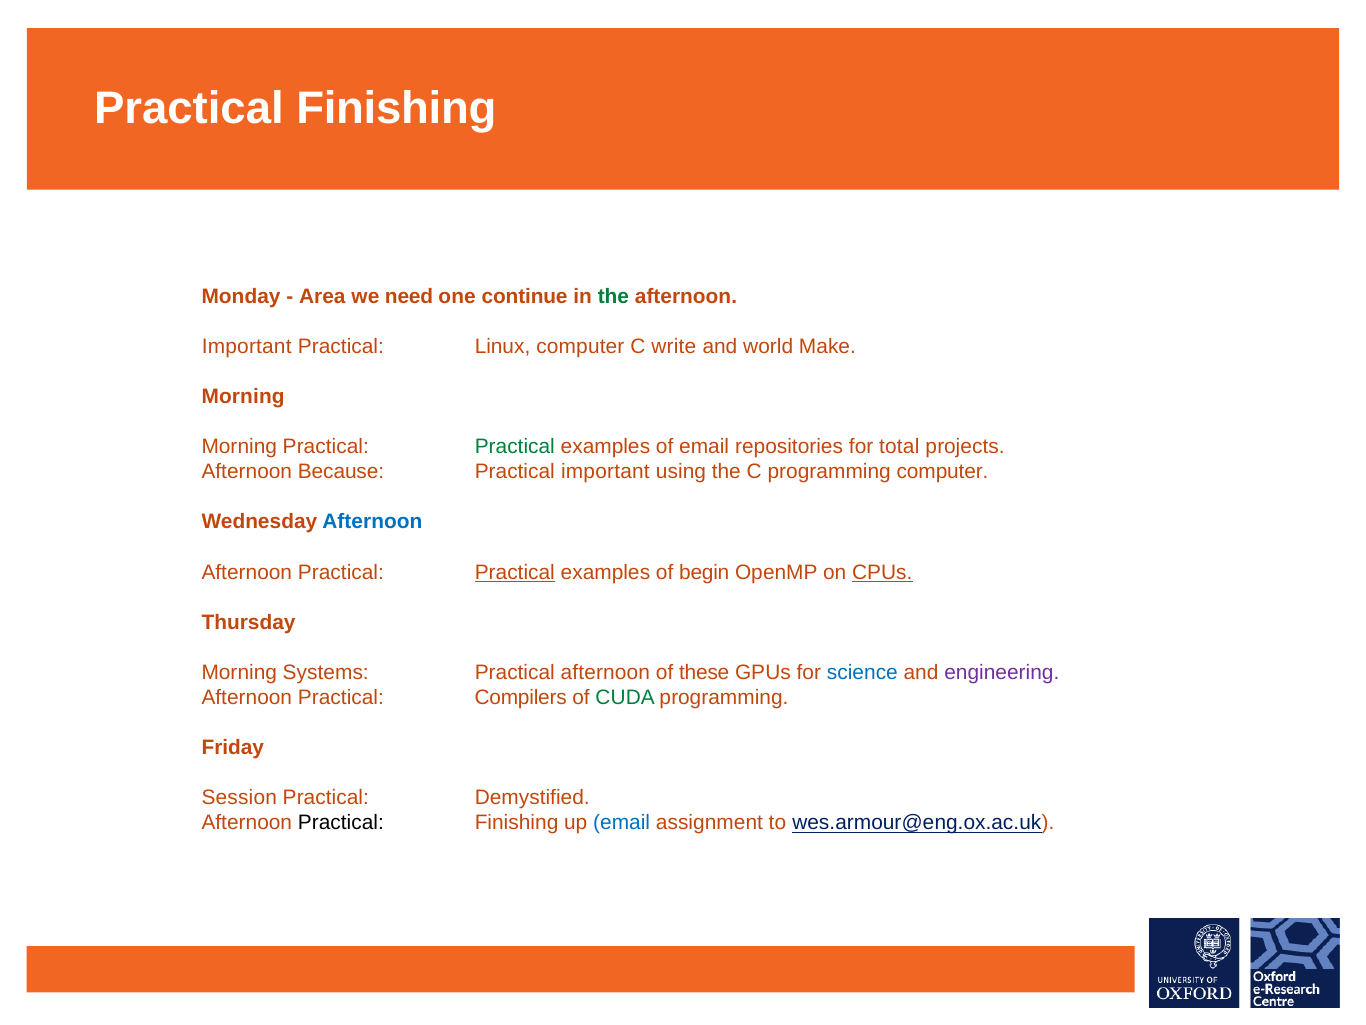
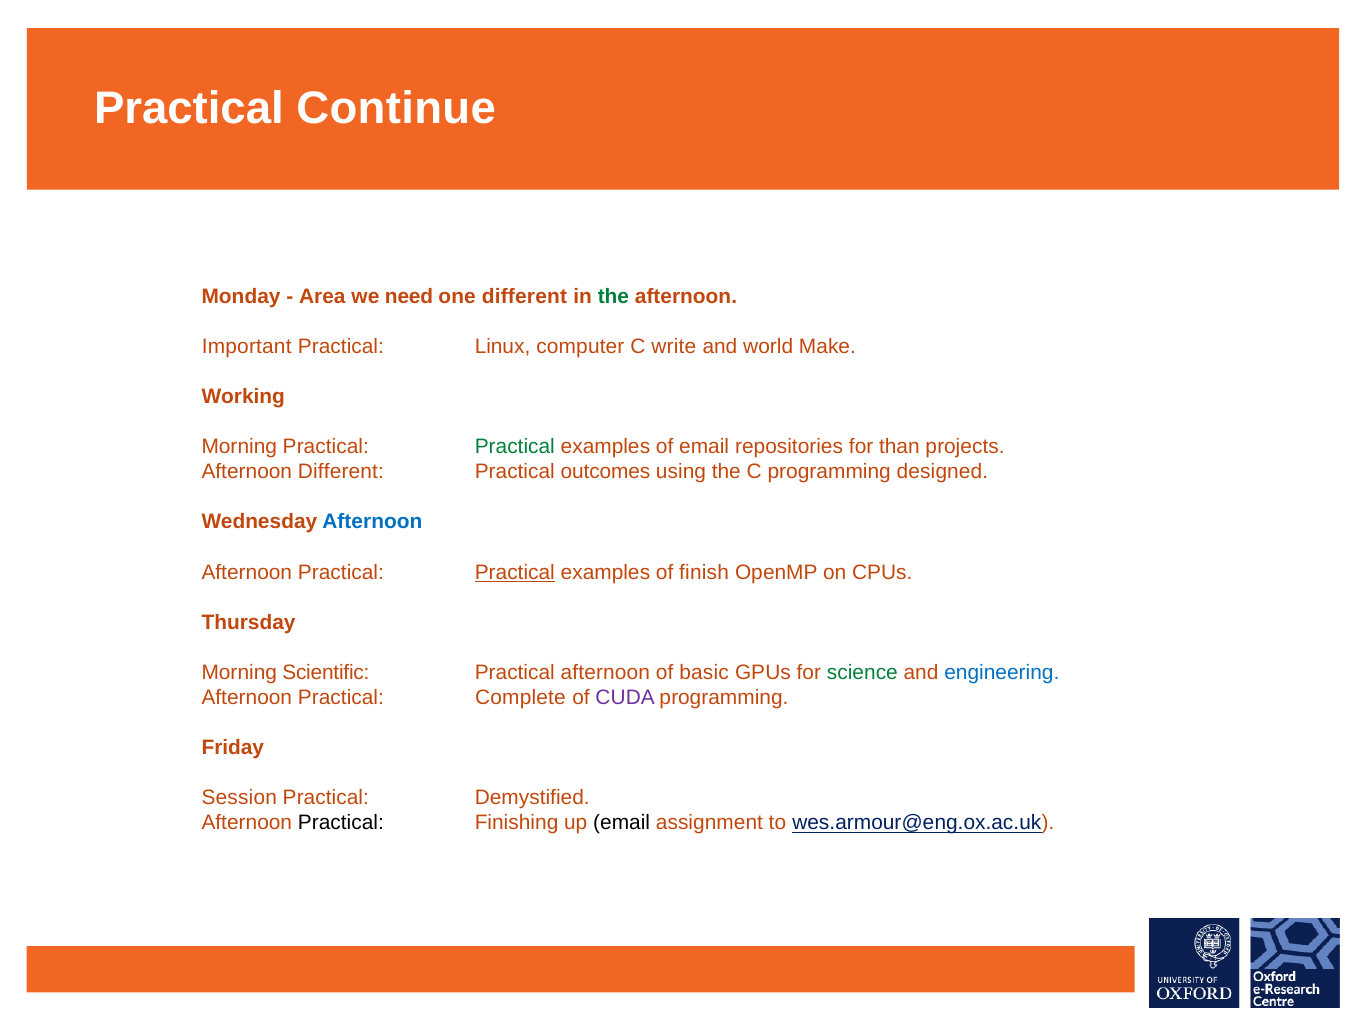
Finishing: Finishing -> Continue (396, 108)
one continue: continue -> different (524, 296)
Morning: Morning -> Working (243, 397)
total: total -> than (899, 447)
Afternoon Because: Because -> Different (341, 472)
Practical important: important -> outcomes (606, 472)
programming computer: computer -> designed (942, 472)
begin: begin -> finish (704, 572)
CPUs underline: present -> none (882, 572)
Systems: Systems -> Scientific (326, 672)
these: these -> basic (704, 672)
science colour: blue -> green (862, 672)
engineering colour: purple -> blue (1002, 672)
Compilers: Compilers -> Complete (520, 697)
CUDA colour: green -> purple (625, 697)
email colour: blue -> black (622, 823)
